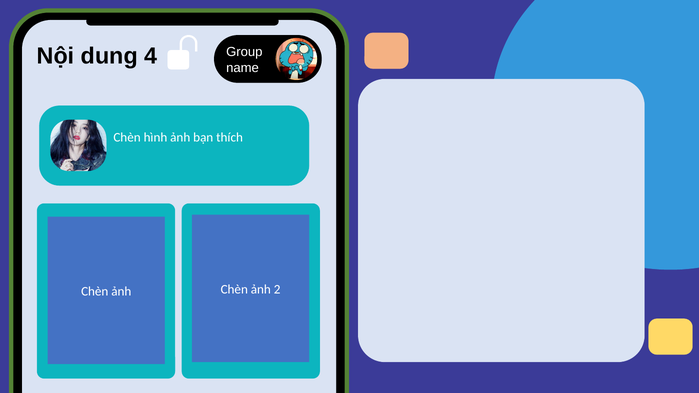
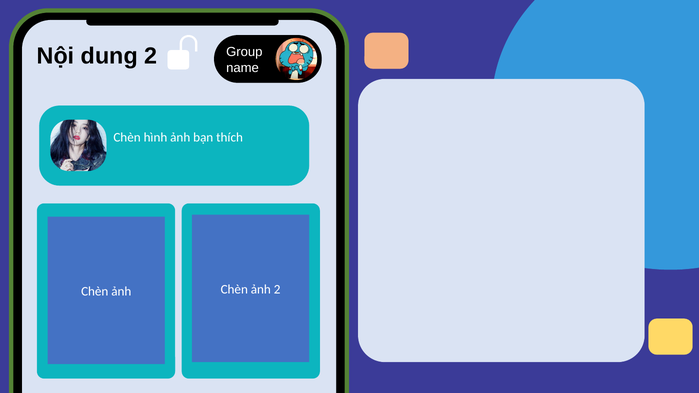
dung 4: 4 -> 2 (151, 56)
